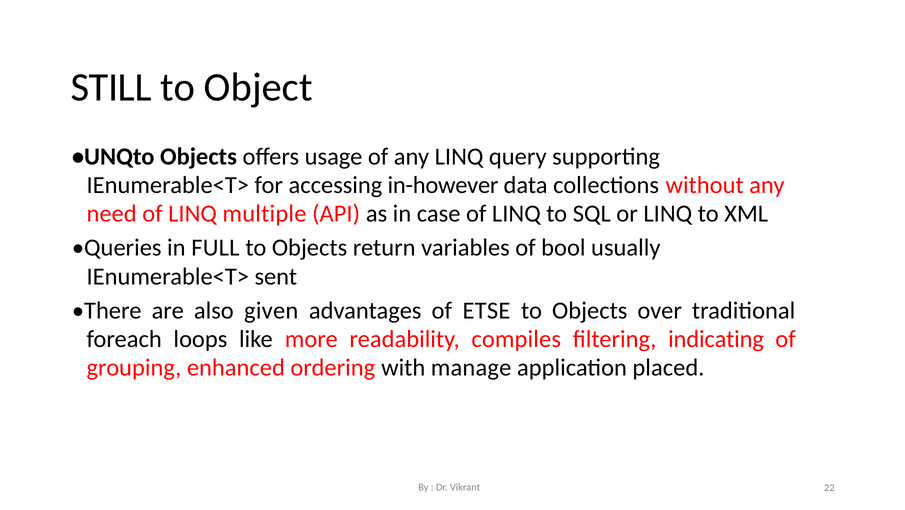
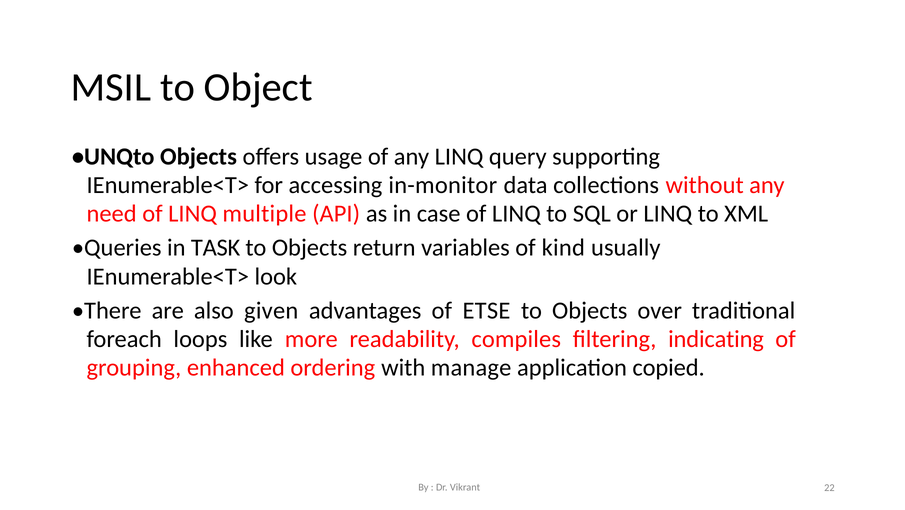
STILL: STILL -> MSIL (111, 88)
in-however: in-however -> in-monitor (443, 185)
FULL: FULL -> TASK (216, 248)
bool: bool -> kind (563, 248)
sent: sent -> look (276, 276)
placed: placed -> copied (669, 368)
